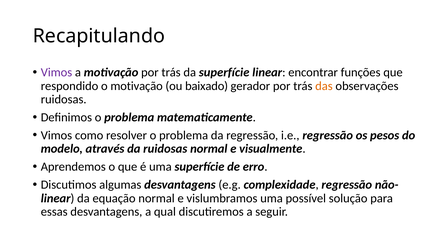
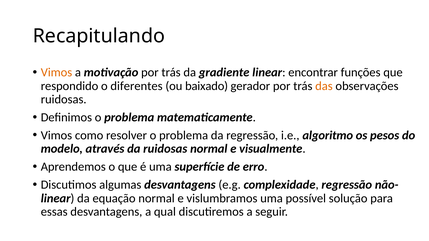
Vimos colour: purple -> orange (56, 73)
da superfície: superfície -> gradiente (224, 73)
o motivação: motivação -> diferentes (137, 86)
i.e regressão: regressão -> algoritmo (328, 136)
